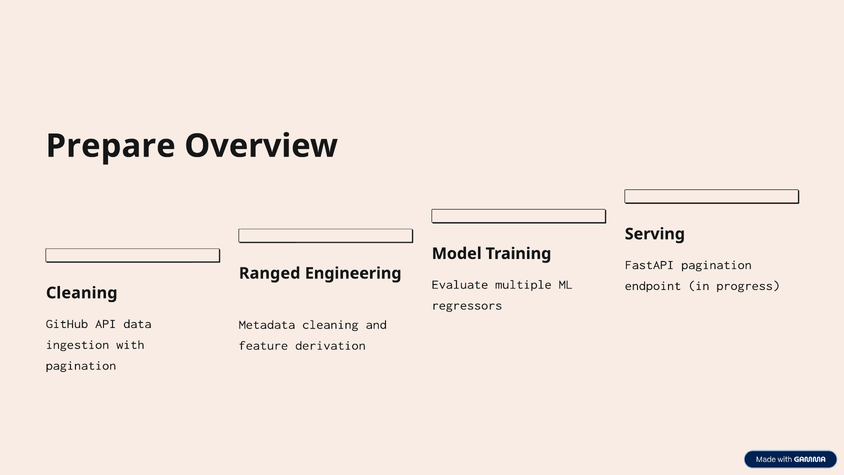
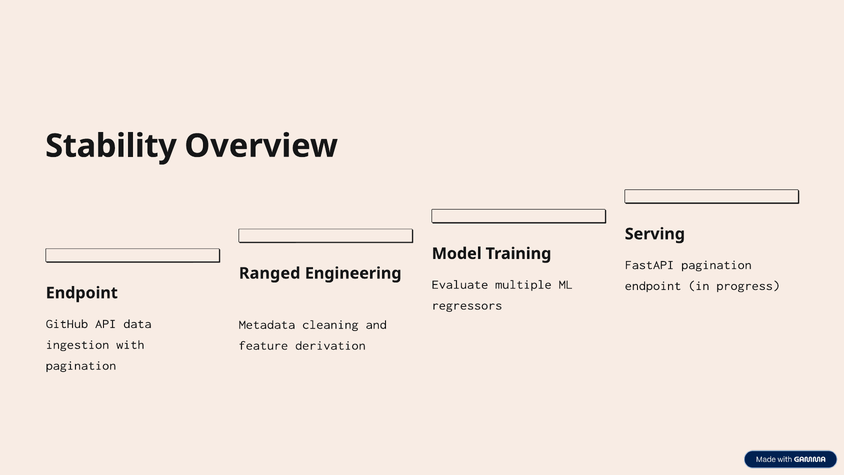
Prepare: Prepare -> Stability (111, 146)
Cleaning: Cleaning -> Endpoint (82, 293)
